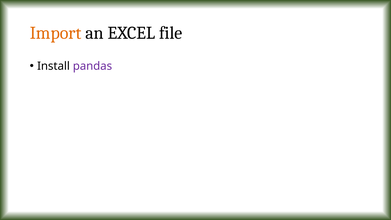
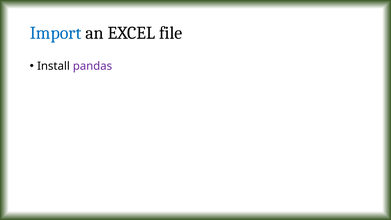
Import colour: orange -> blue (56, 33)
